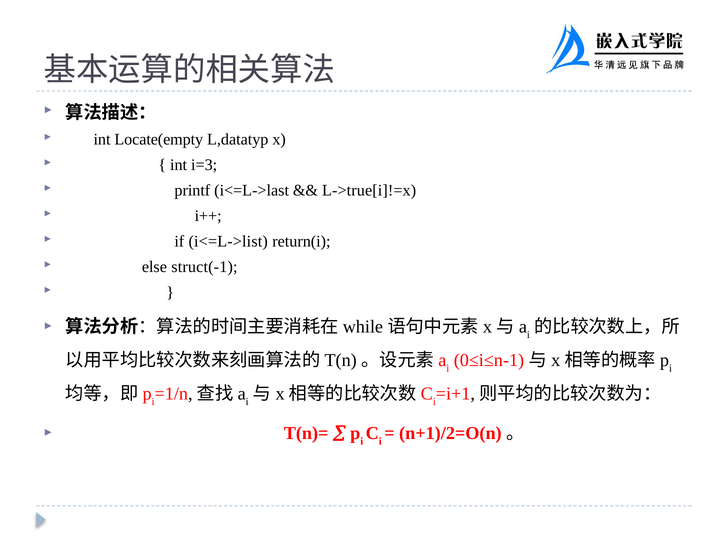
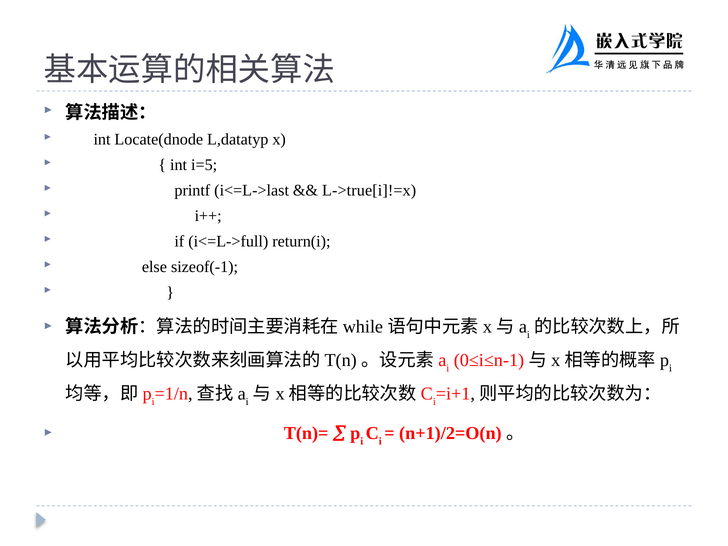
Locate(empty: Locate(empty -> Locate(dnode (159, 139)
i=3: i=3 -> i=5 (204, 165)
i<=L->list: i<=L->list -> i<=L->full (228, 241)
struct(-1: struct(-1 -> sizeof(-1 (205, 267)
